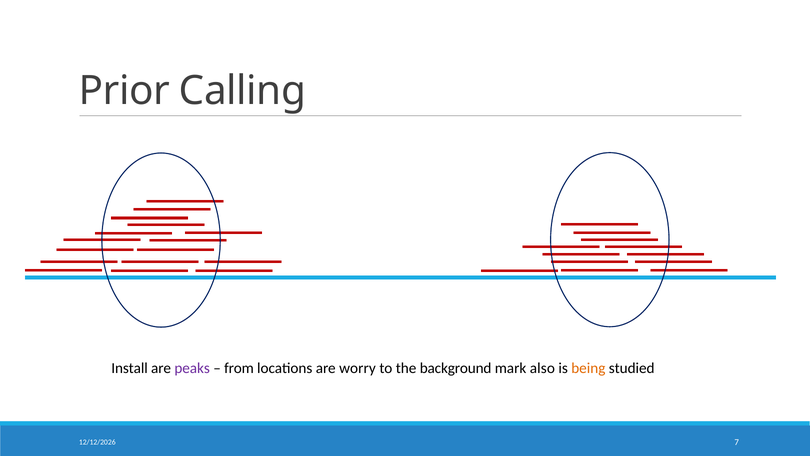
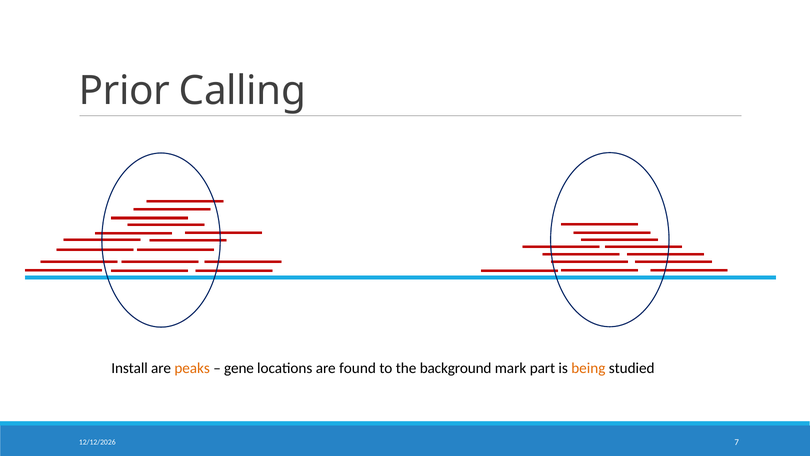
peaks colour: purple -> orange (192, 368)
from: from -> gene (239, 368)
worry: worry -> found (358, 368)
also: also -> part (542, 368)
